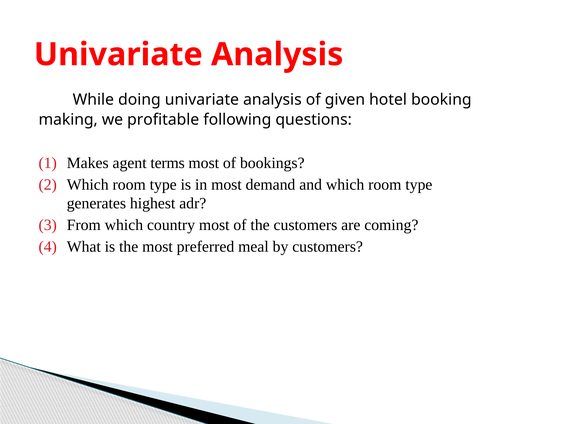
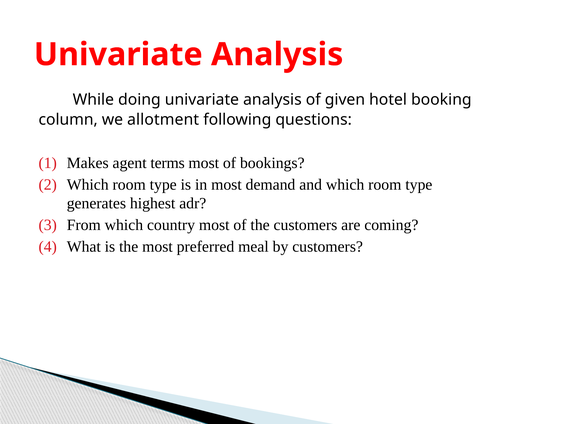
making: making -> column (68, 120)
profitable: profitable -> allotment (163, 120)
